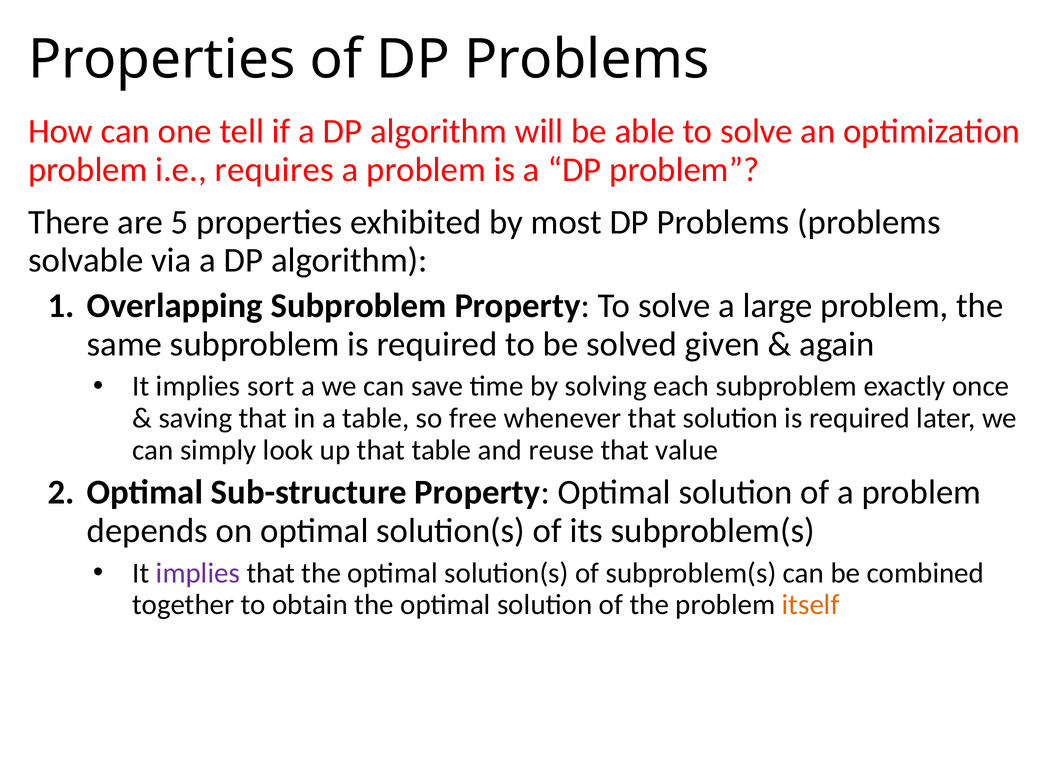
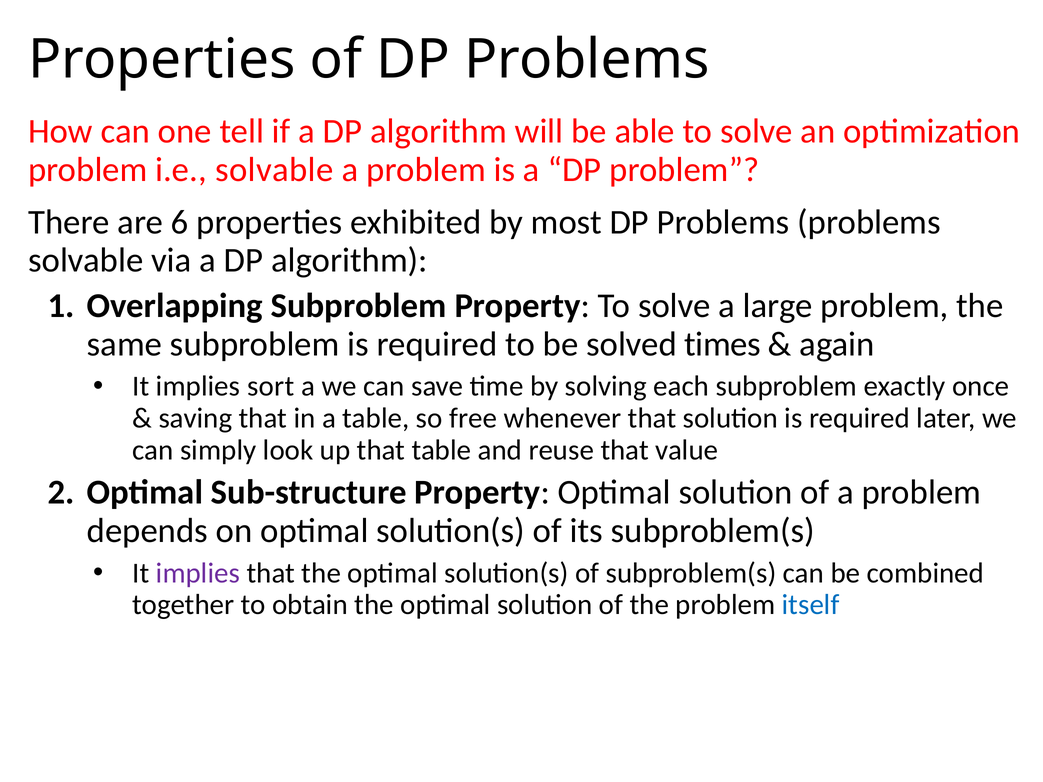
i.e requires: requires -> solvable (274, 170)
5: 5 -> 6 (180, 222)
given: given -> times (723, 344)
itself colour: orange -> blue (811, 605)
